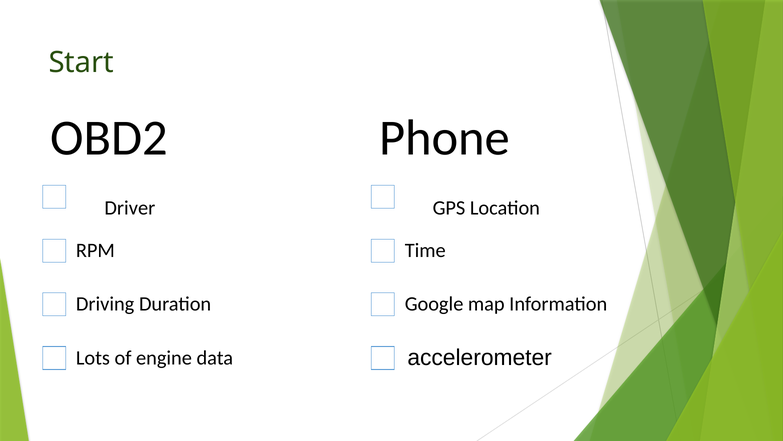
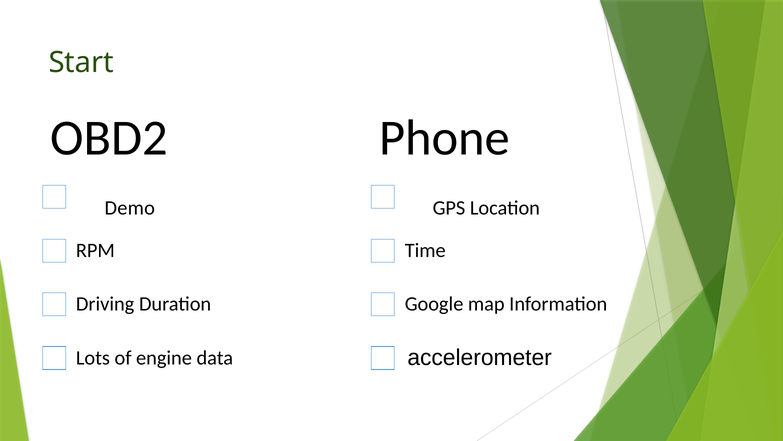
Driver: Driver -> Demo (130, 208)
